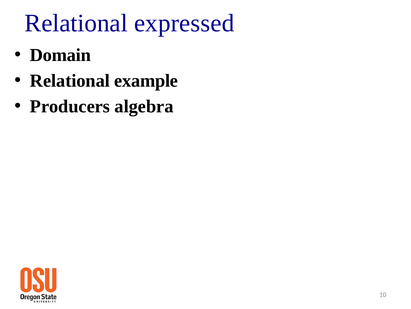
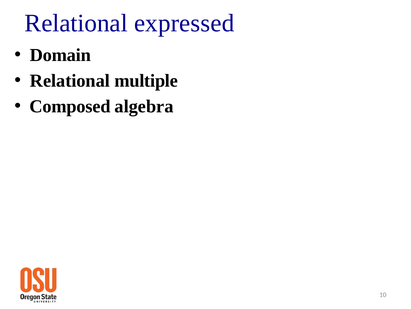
example: example -> multiple (146, 81)
Producers: Producers -> Composed (70, 106)
